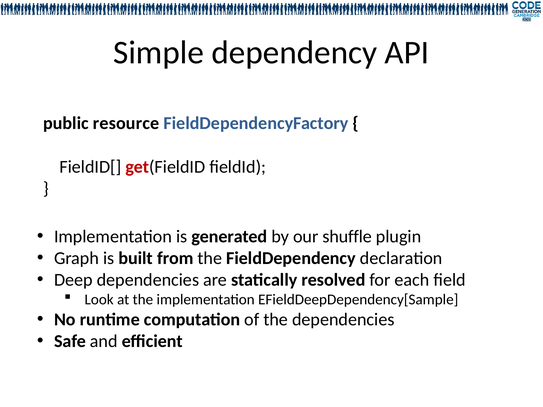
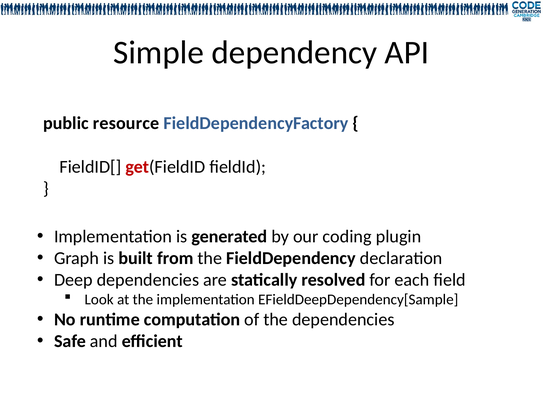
shuffle: shuffle -> coding (347, 237)
